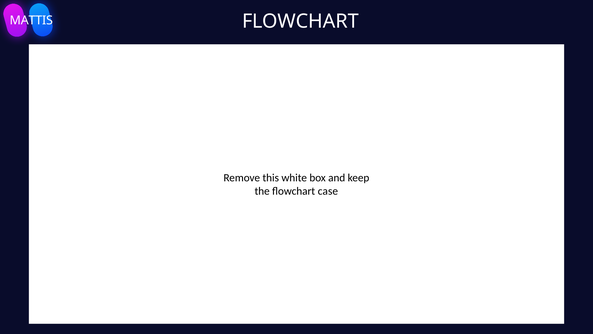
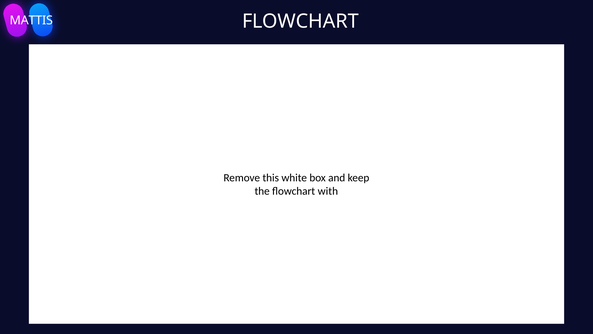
case: case -> with (328, 191)
